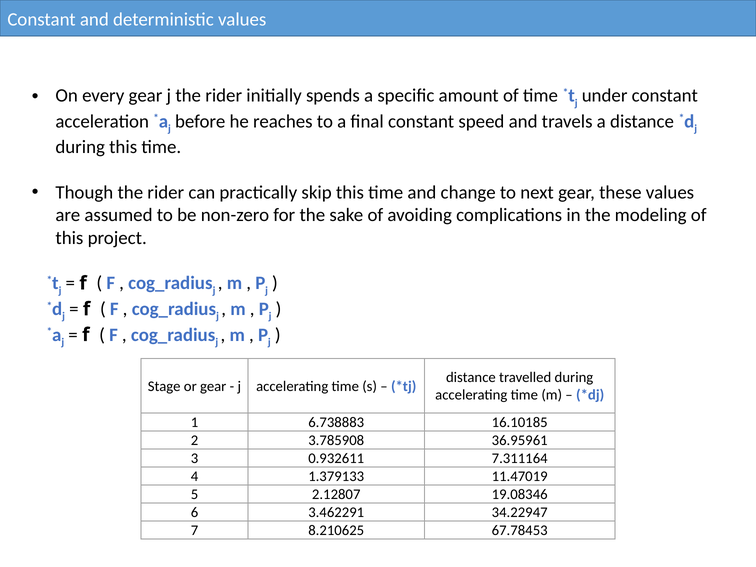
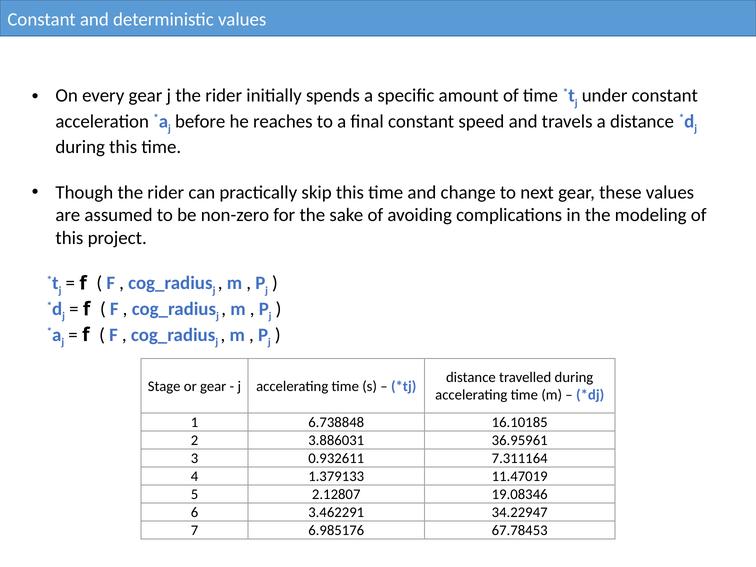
6.738883: 6.738883 -> 6.738848 (336, 423)
3.785908: 3.785908 -> 3.886031 (336, 441)
8.210625: 8.210625 -> 6.985176 (336, 530)
